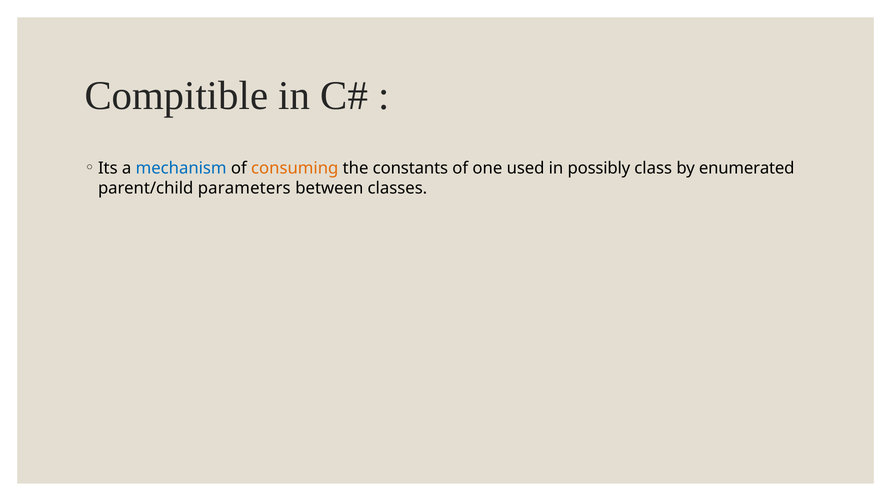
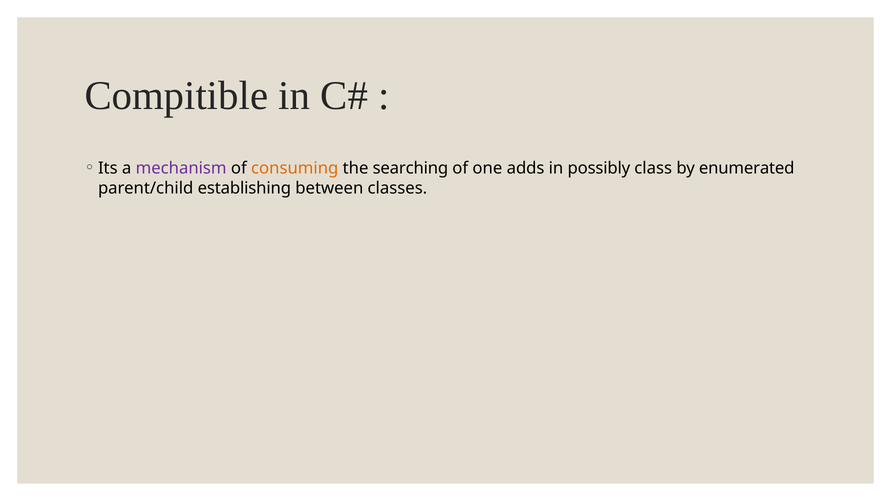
mechanism colour: blue -> purple (181, 168)
constants: constants -> searching (410, 168)
used: used -> adds (526, 168)
parameters: parameters -> establishing (244, 188)
